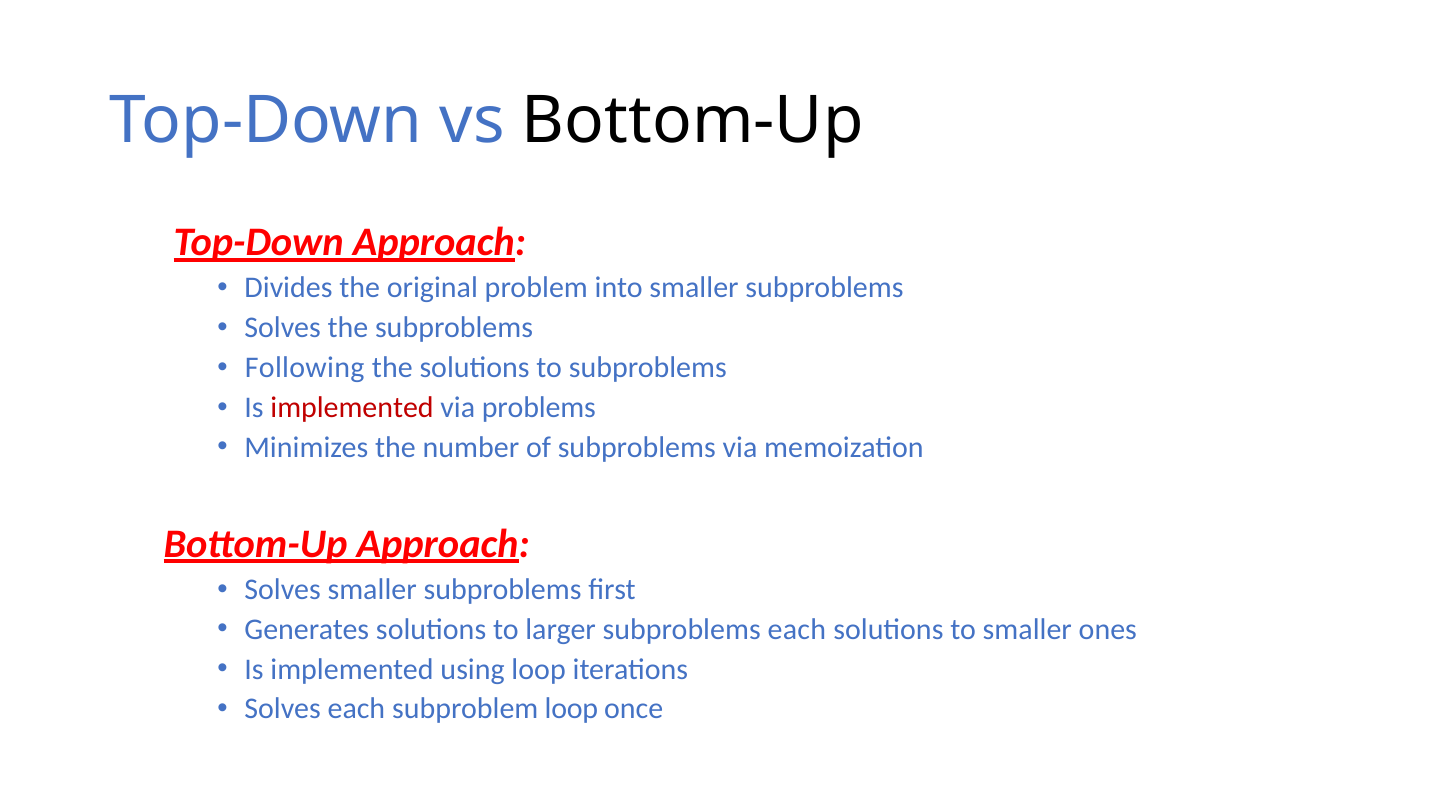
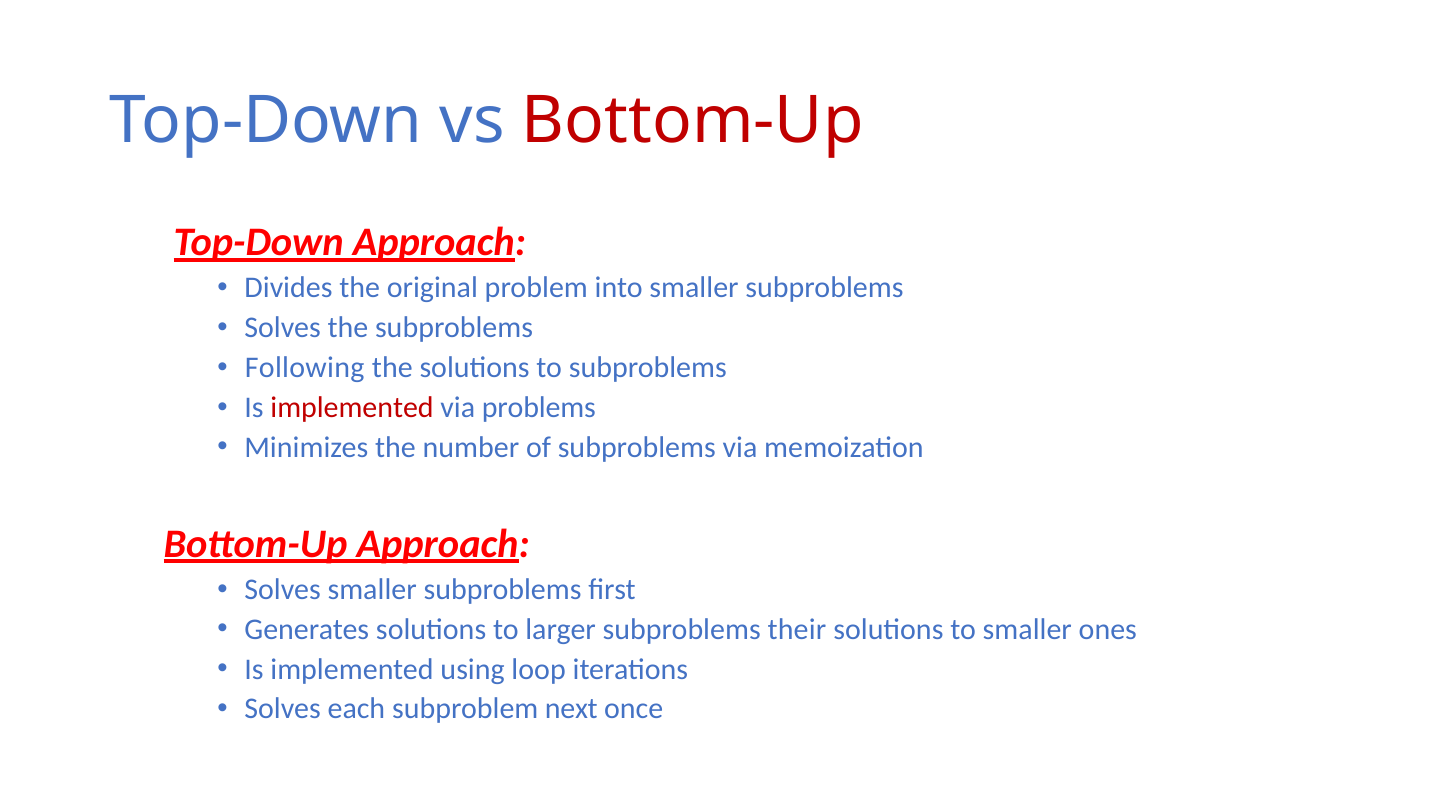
Bottom-Up colour: black -> red (693, 121)
subproblems each: each -> their (797, 629)
subproblem loop: loop -> next (571, 709)
